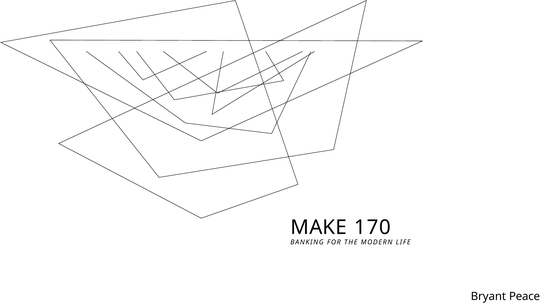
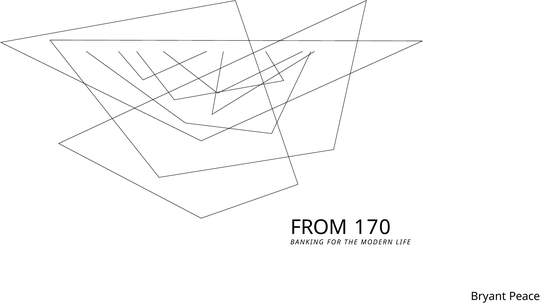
MAKE: MAKE -> FROM (319, 227)
